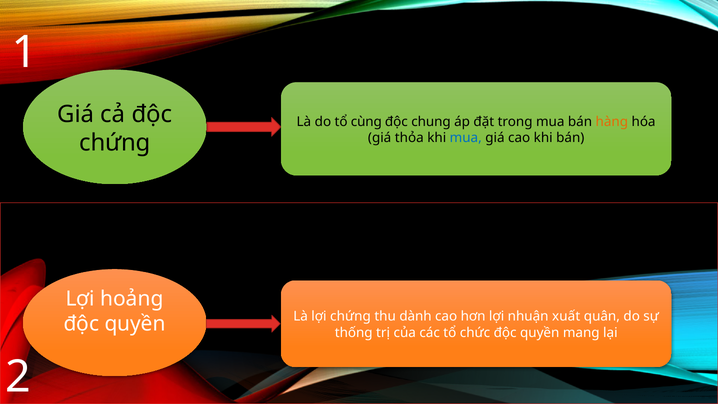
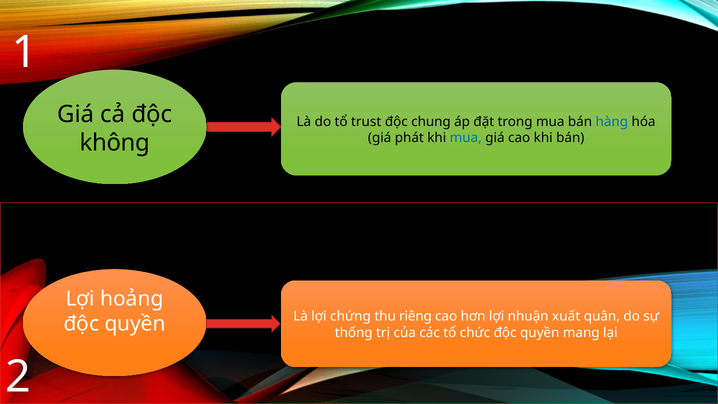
cùng: cùng -> trust (366, 122)
hàng colour: orange -> blue (612, 122)
thỏa: thỏa -> phát (409, 138)
chứng: chứng -> không (115, 143)
dành: dành -> riêng (416, 316)
